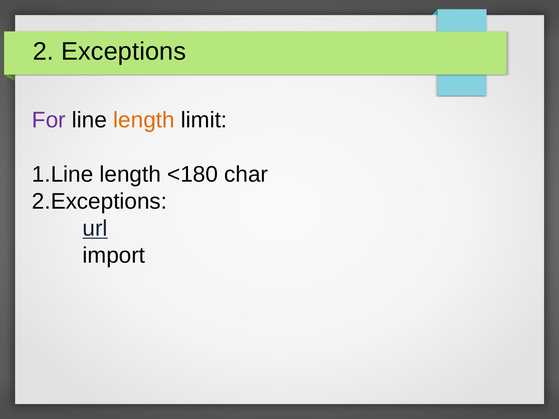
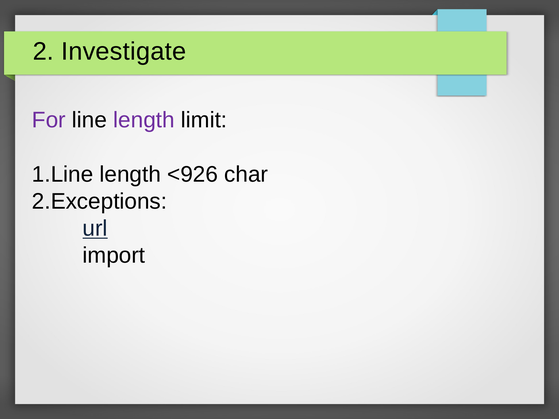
Exceptions: Exceptions -> Investigate (124, 51)
length colour: orange -> purple (144, 120)
<180: <180 -> <926 (193, 174)
